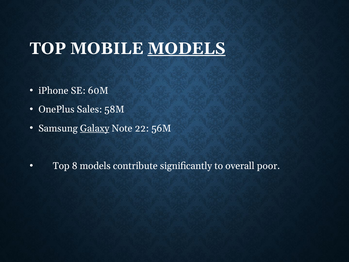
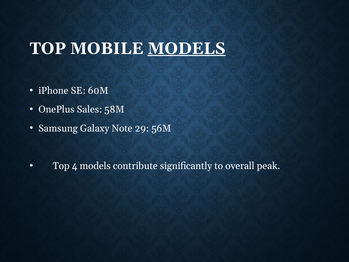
Galaxy underline: present -> none (95, 128)
22: 22 -> 29 (142, 128)
8: 8 -> 4 (75, 166)
poor: poor -> peak (268, 166)
